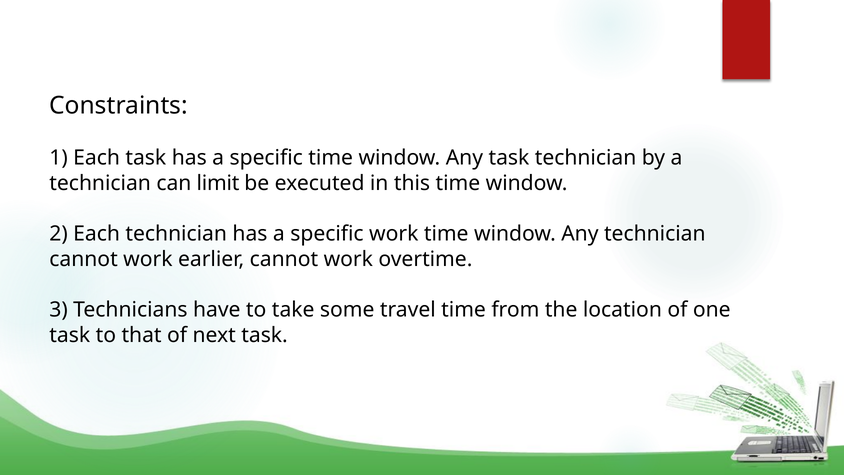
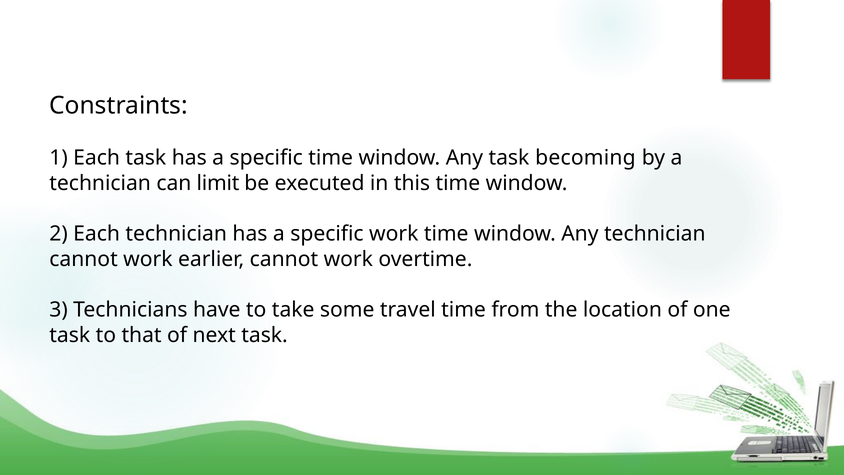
task technician: technician -> becoming (585, 158)
